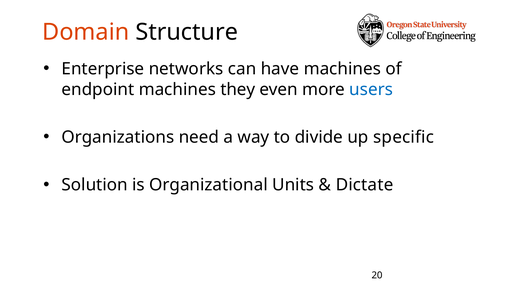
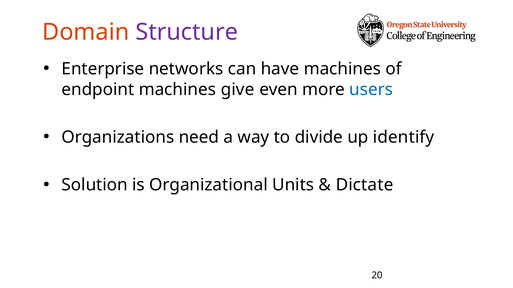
Structure colour: black -> purple (187, 32)
they: they -> give (238, 90)
specific: specific -> identify (404, 137)
